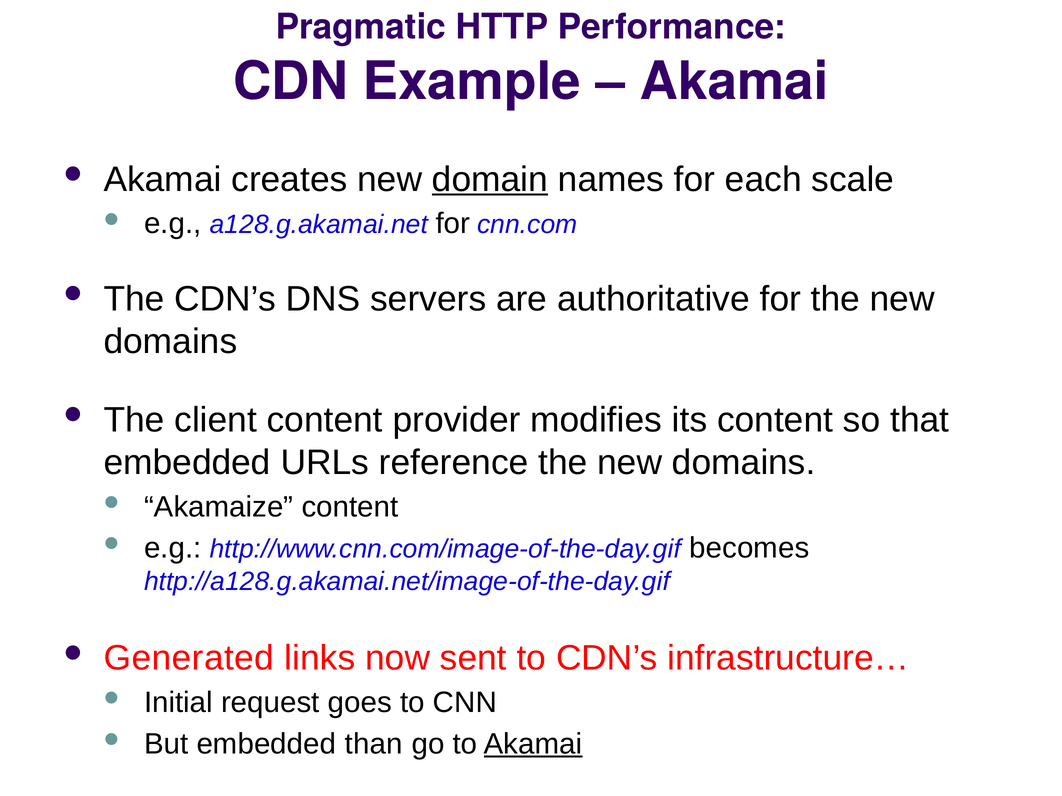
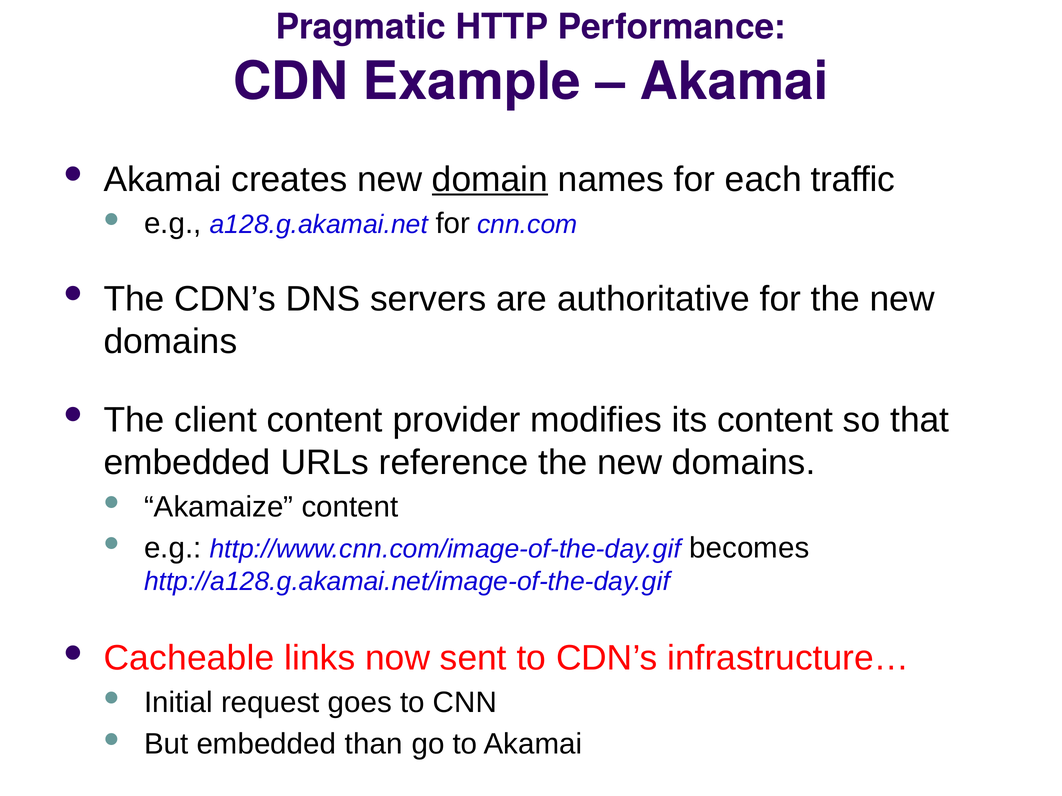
scale: scale -> traffic (853, 179)
Generated: Generated -> Cacheable (189, 659)
Akamai underline: present -> none (533, 744)
